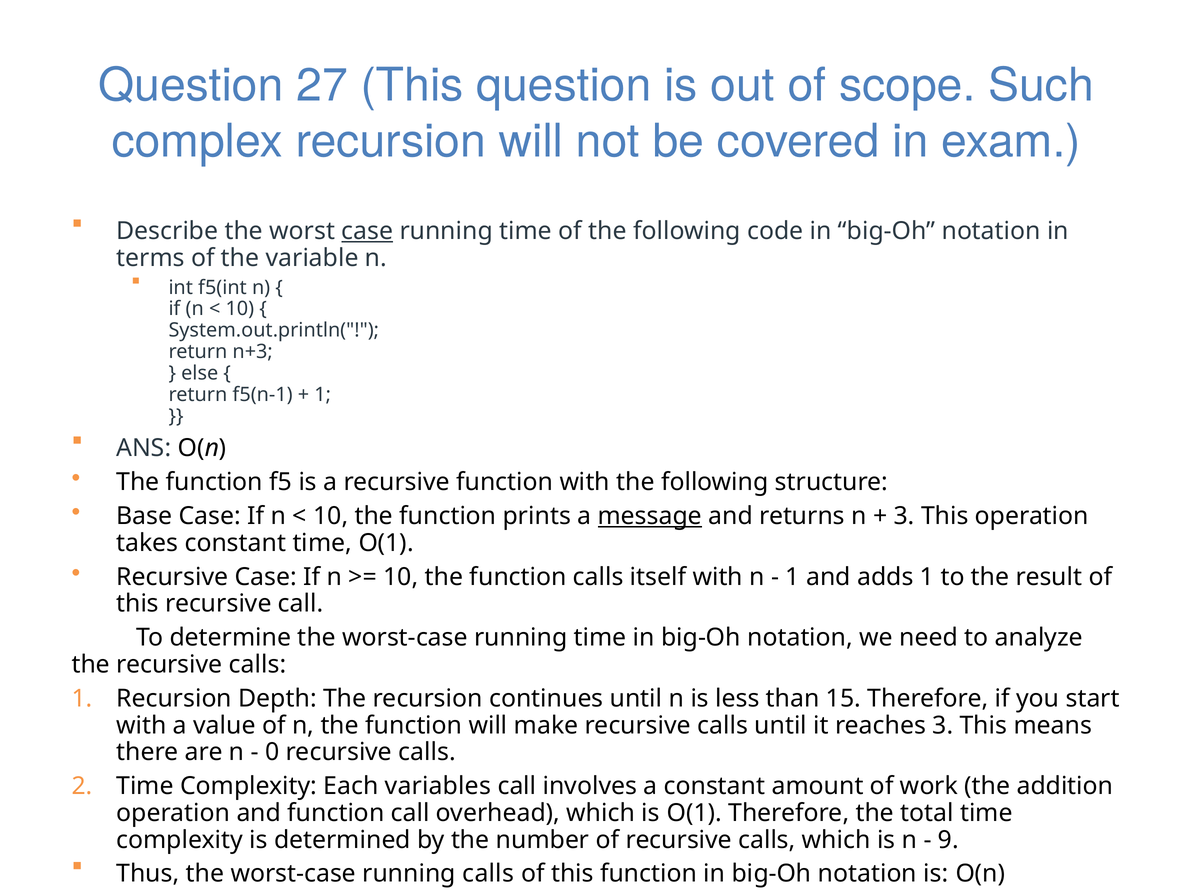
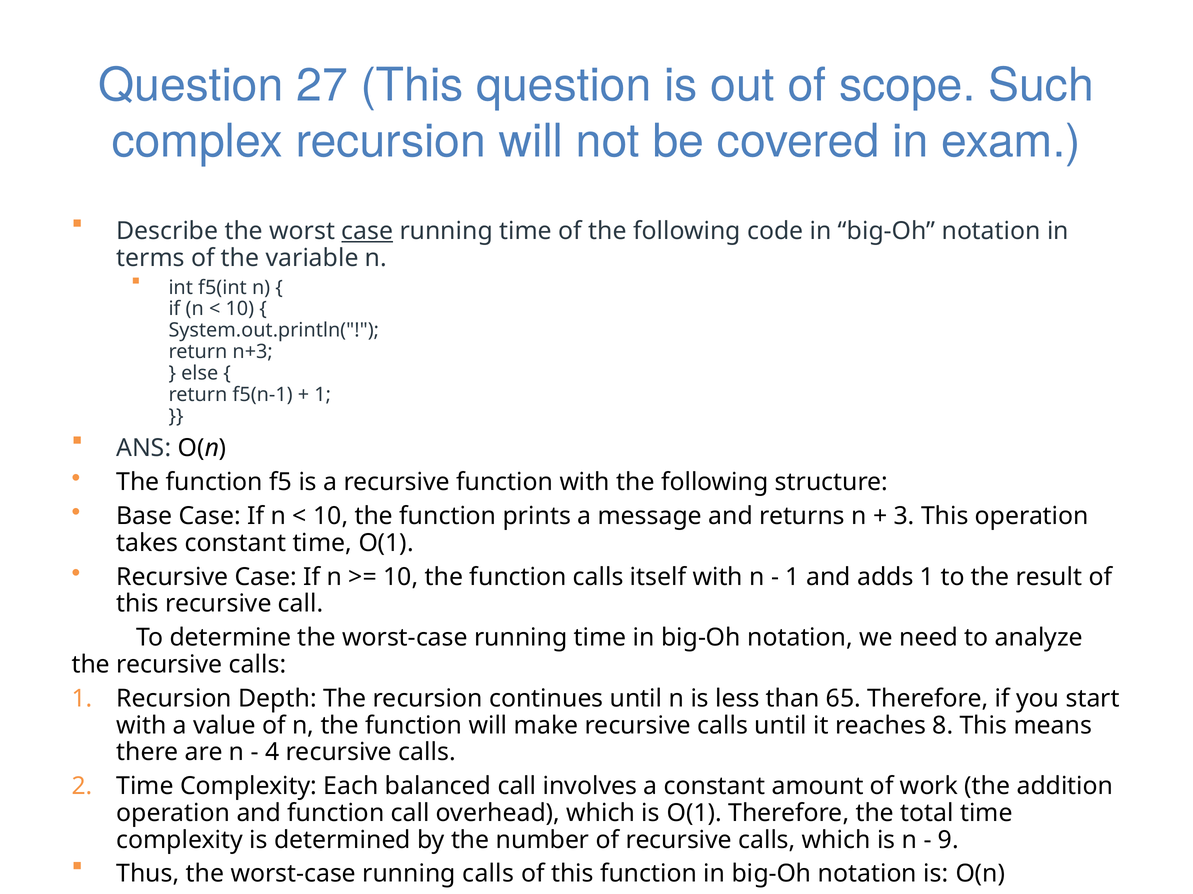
message underline: present -> none (650, 516)
15: 15 -> 65 (843, 699)
reaches 3: 3 -> 8 (943, 726)
0: 0 -> 4 (272, 753)
variables: variables -> balanced (438, 787)
